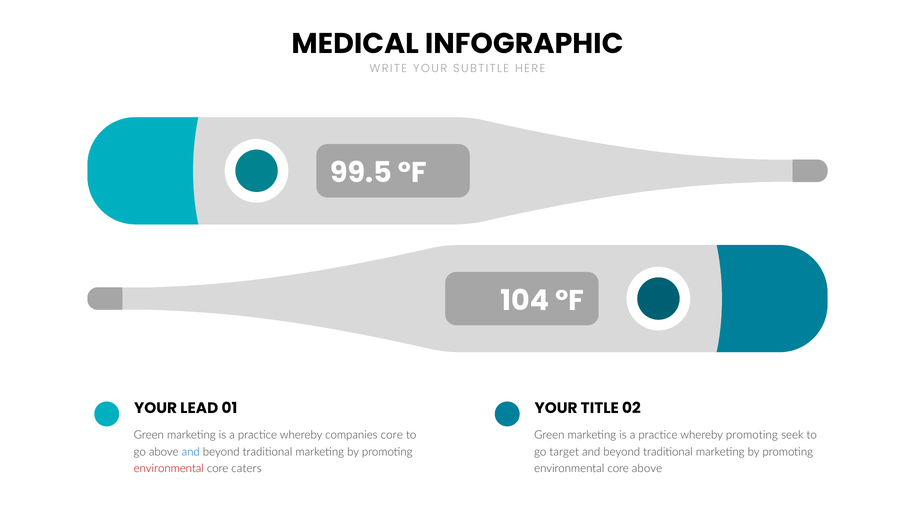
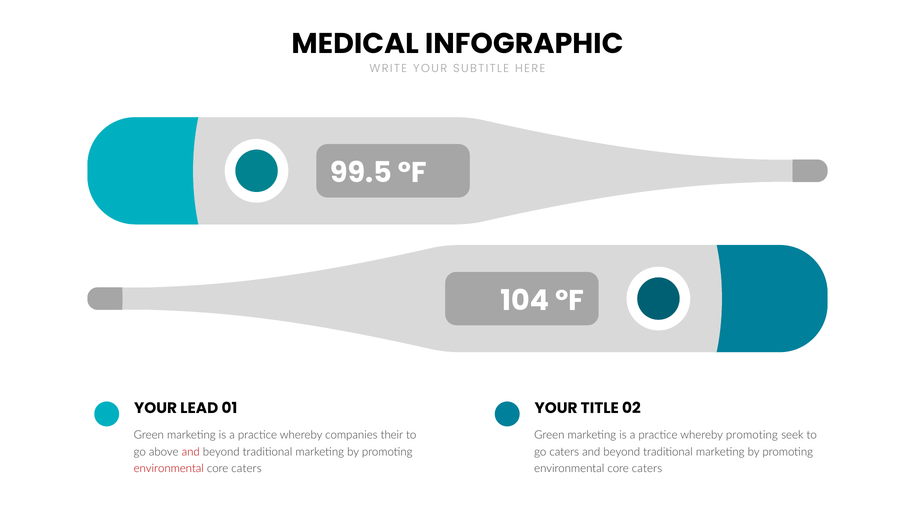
companies core: core -> their (392, 435)
and colour: blue -> red (191, 452)
go target: target -> caters (564, 452)
above: above -> caters (647, 468)
